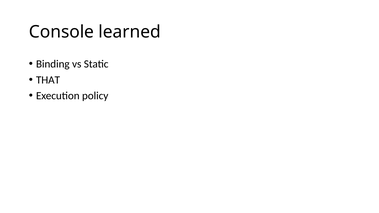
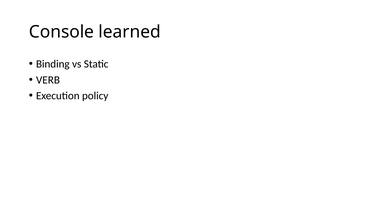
THAT: THAT -> VERB (48, 80)
